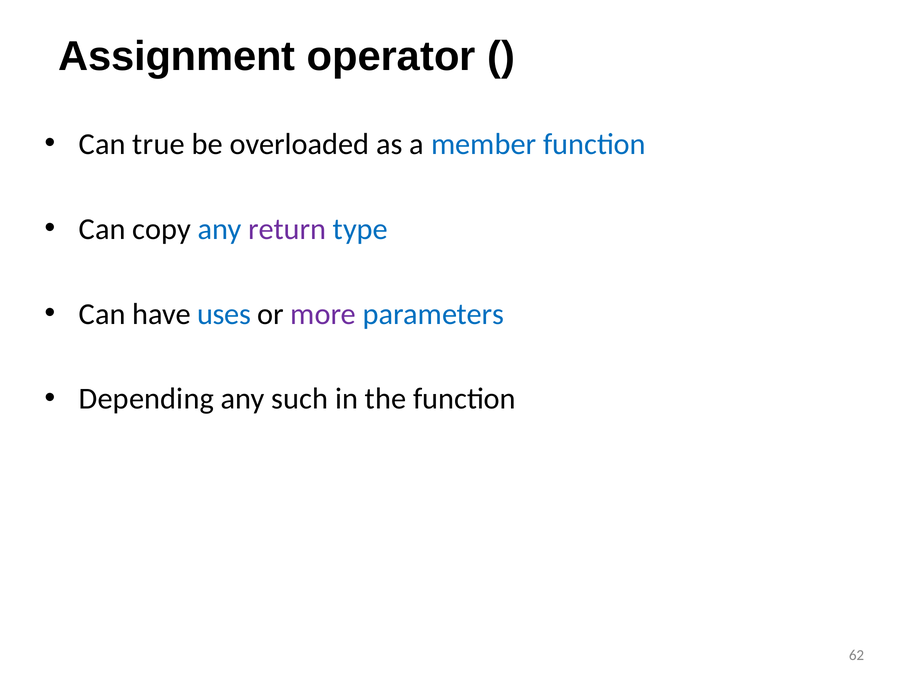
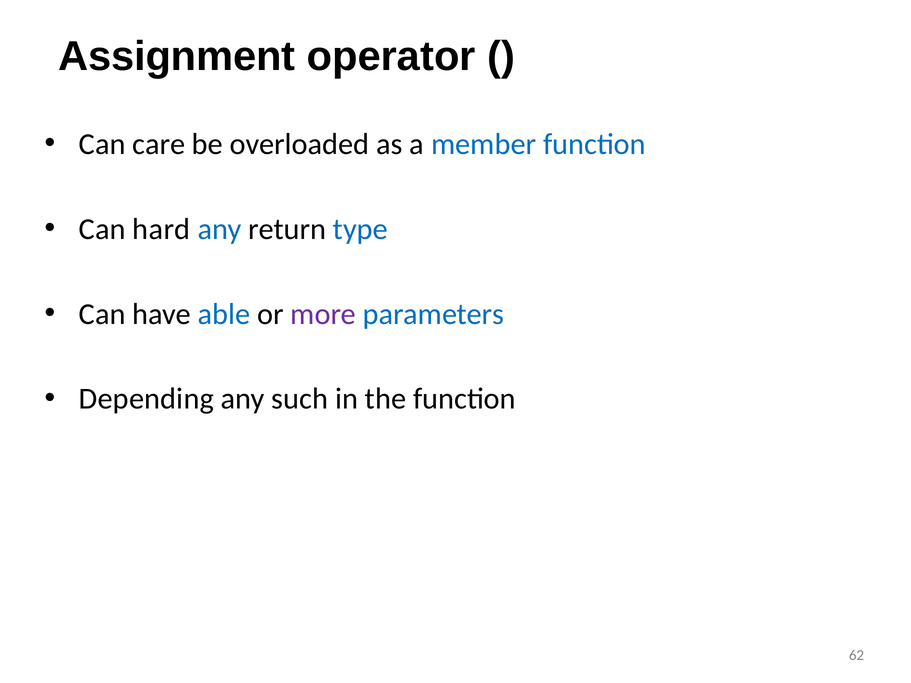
true: true -> care (159, 144)
copy: copy -> hard (161, 229)
return colour: purple -> black (287, 229)
uses: uses -> able (224, 314)
